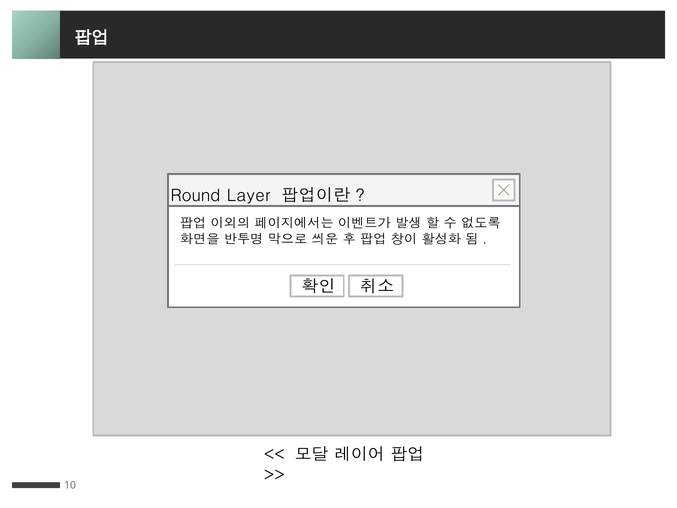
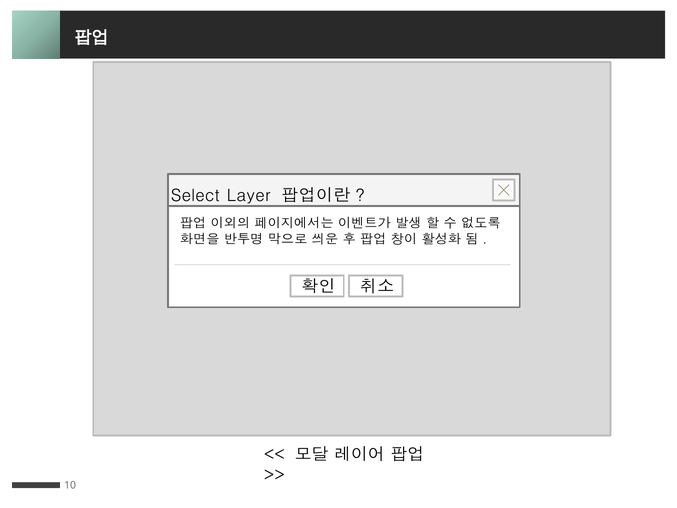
Round: Round -> Select (195, 195)
